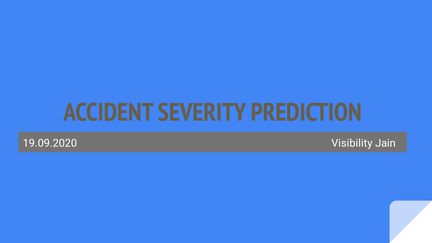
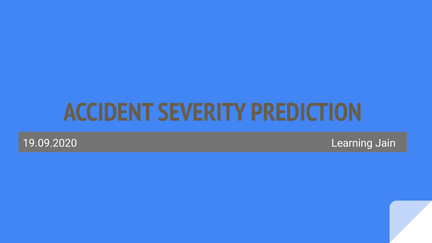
Visibility: Visibility -> Learning (352, 143)
